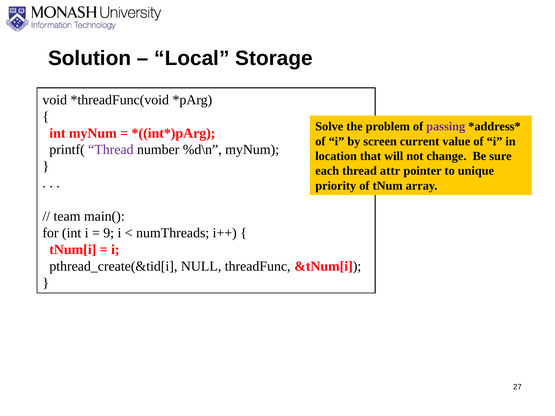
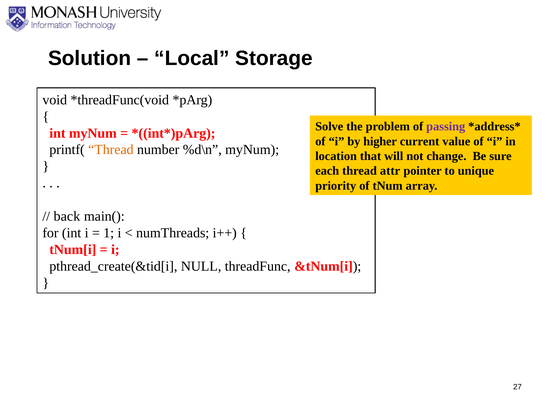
screen: screen -> higher (380, 141)
Thread colour: purple -> orange (111, 150)
team: team -> back (67, 216)
9: 9 -> 1 (109, 233)
